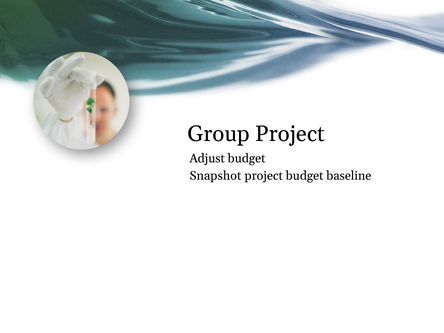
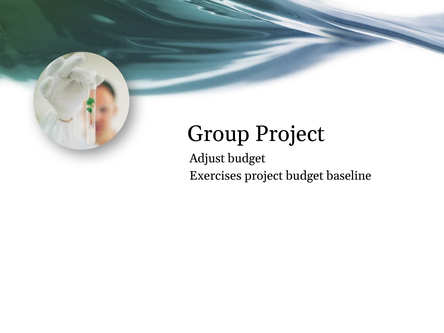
Snapshot: Snapshot -> Exercises (215, 176)
